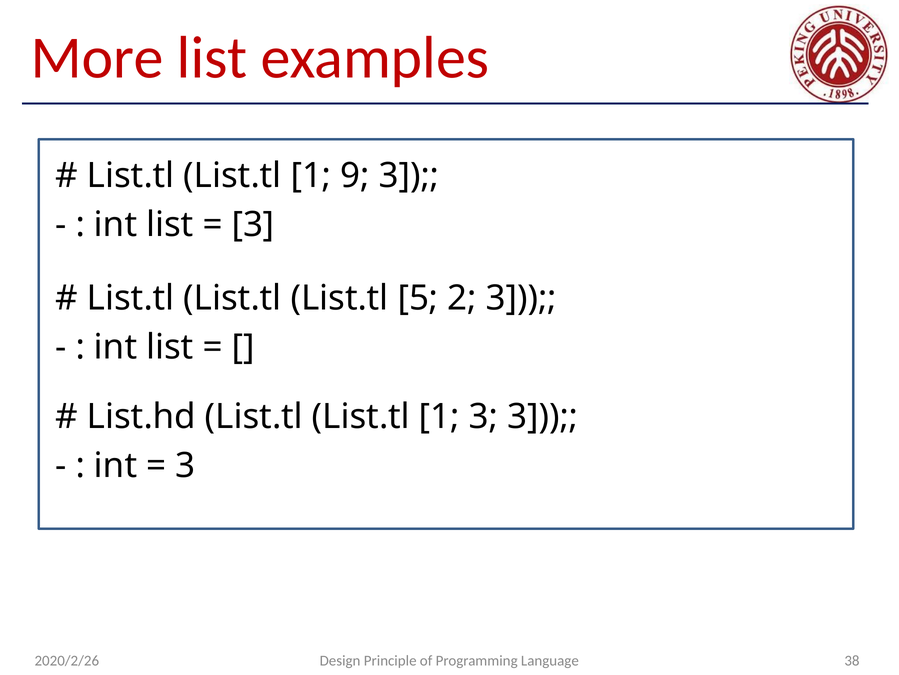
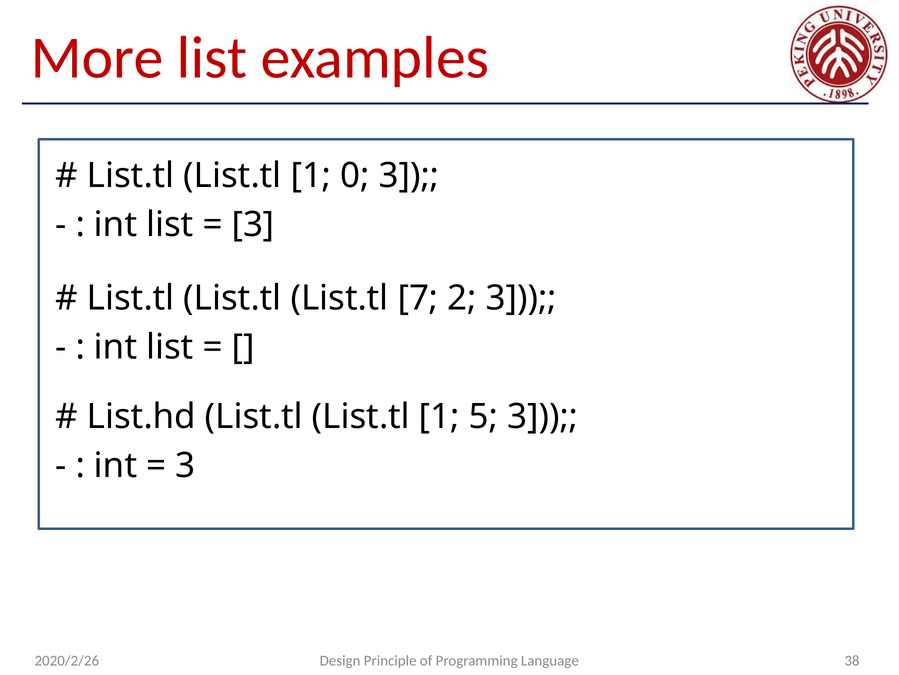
9: 9 -> 0 (355, 175)
5: 5 -> 7 (418, 298)
1 3: 3 -> 5 (483, 416)
